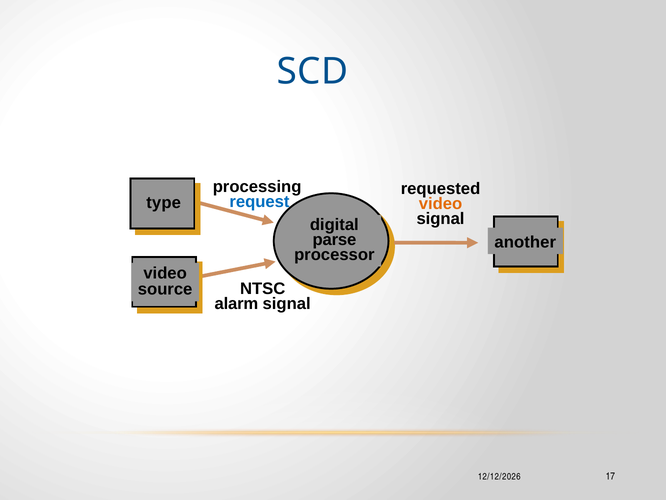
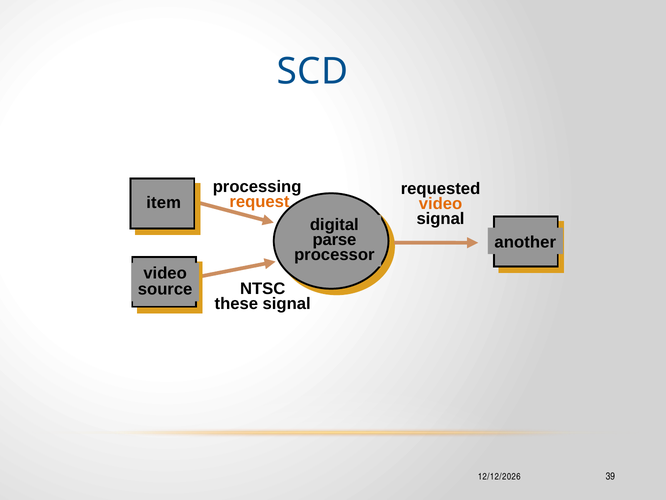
request colour: blue -> orange (259, 202)
type: type -> item (164, 202)
alarm: alarm -> these (236, 303)
17: 17 -> 39 (610, 476)
